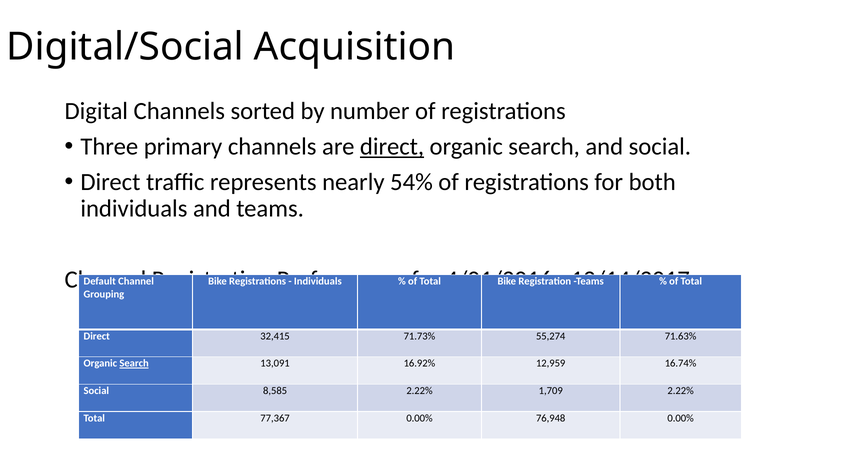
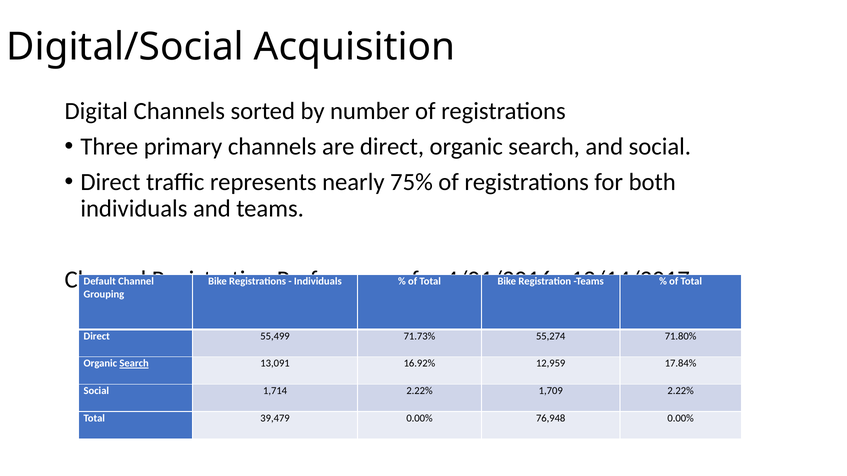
direct underline: present -> none (392, 147)
54%: 54% -> 75% (411, 182)
32,415: 32,415 -> 55,499 (275, 336)
71.63%: 71.63% -> 71.80% (681, 336)
16.74%: 16.74% -> 17.84% (681, 364)
8,585: 8,585 -> 1,714 (275, 391)
77,367: 77,367 -> 39,479 (275, 418)
